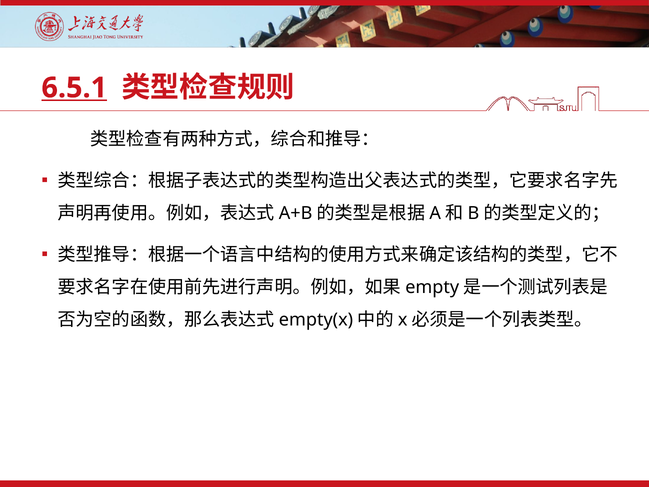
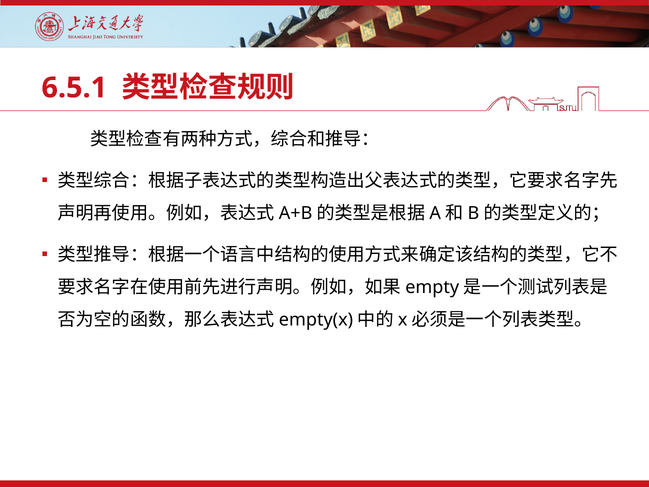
6.5.1 underline: present -> none (74, 88)
